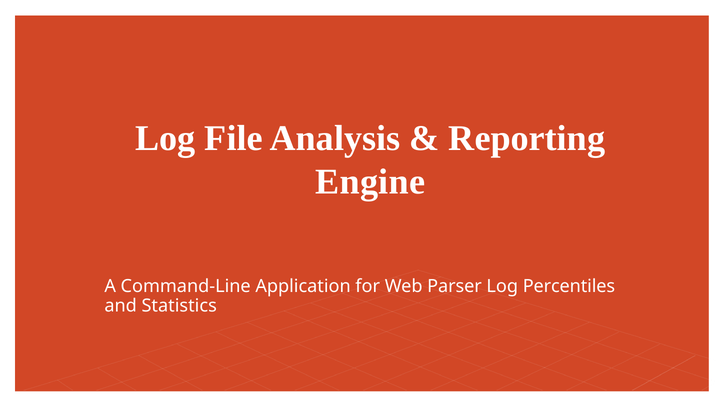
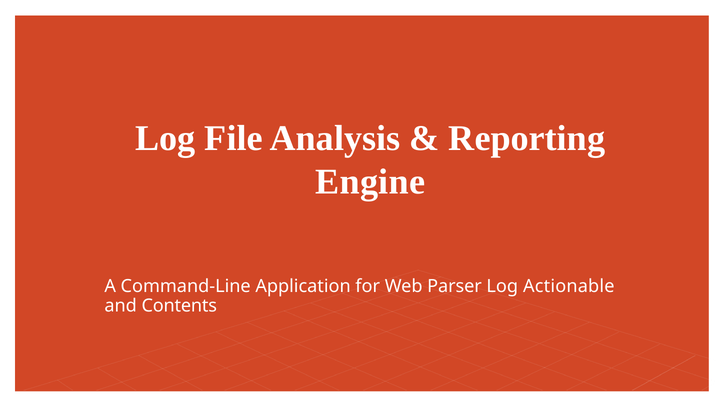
Percentiles: Percentiles -> Actionable (569, 286)
Statistics: Statistics -> Contents (179, 306)
